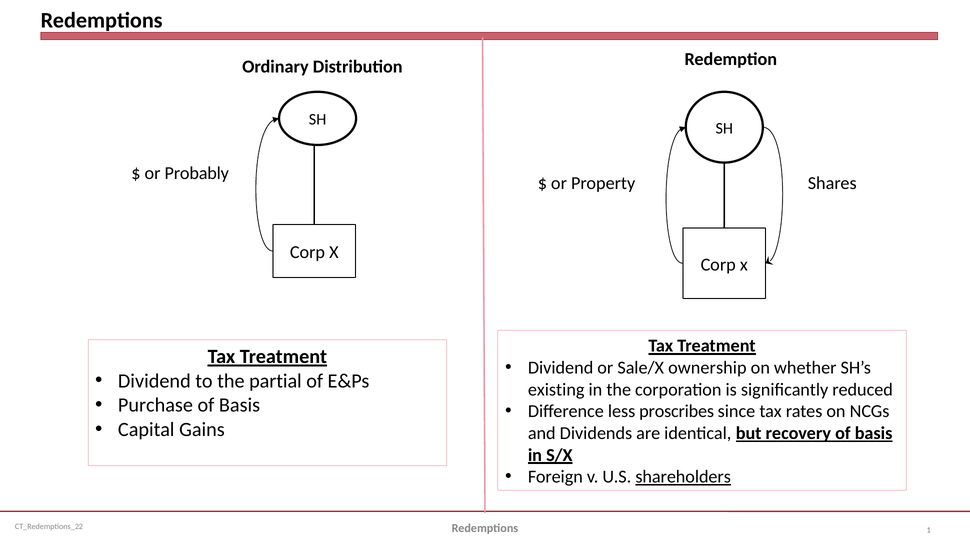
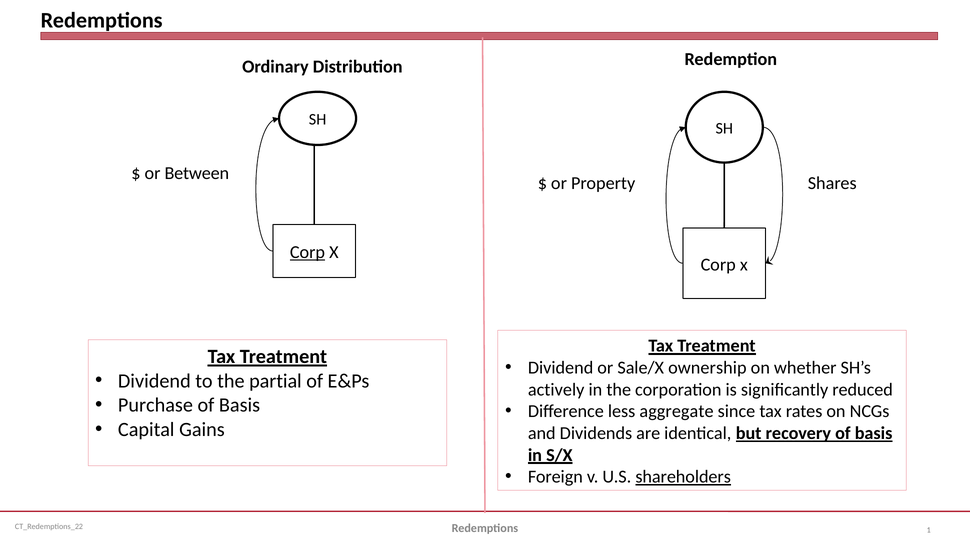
Probably: Probably -> Between (197, 173)
Corp underline: none -> present (307, 252)
existing: existing -> actively (556, 389)
proscribes: proscribes -> aggregate (677, 411)
